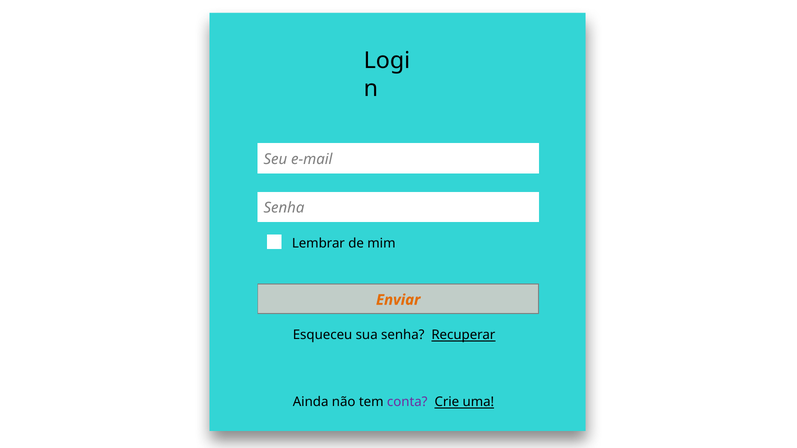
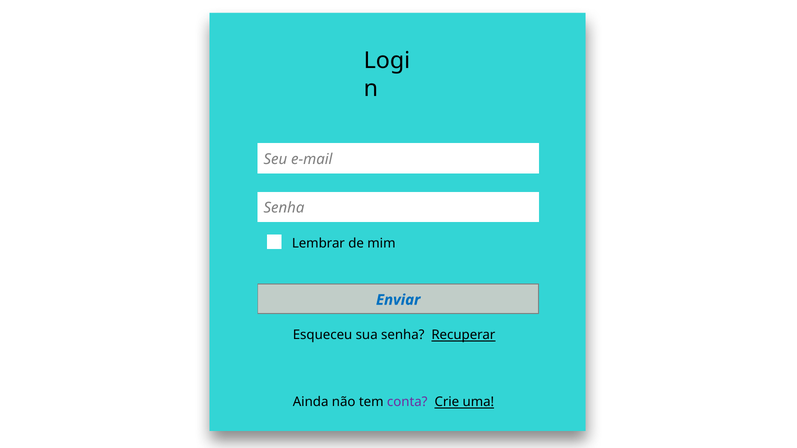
Enviar colour: orange -> blue (398, 300)
